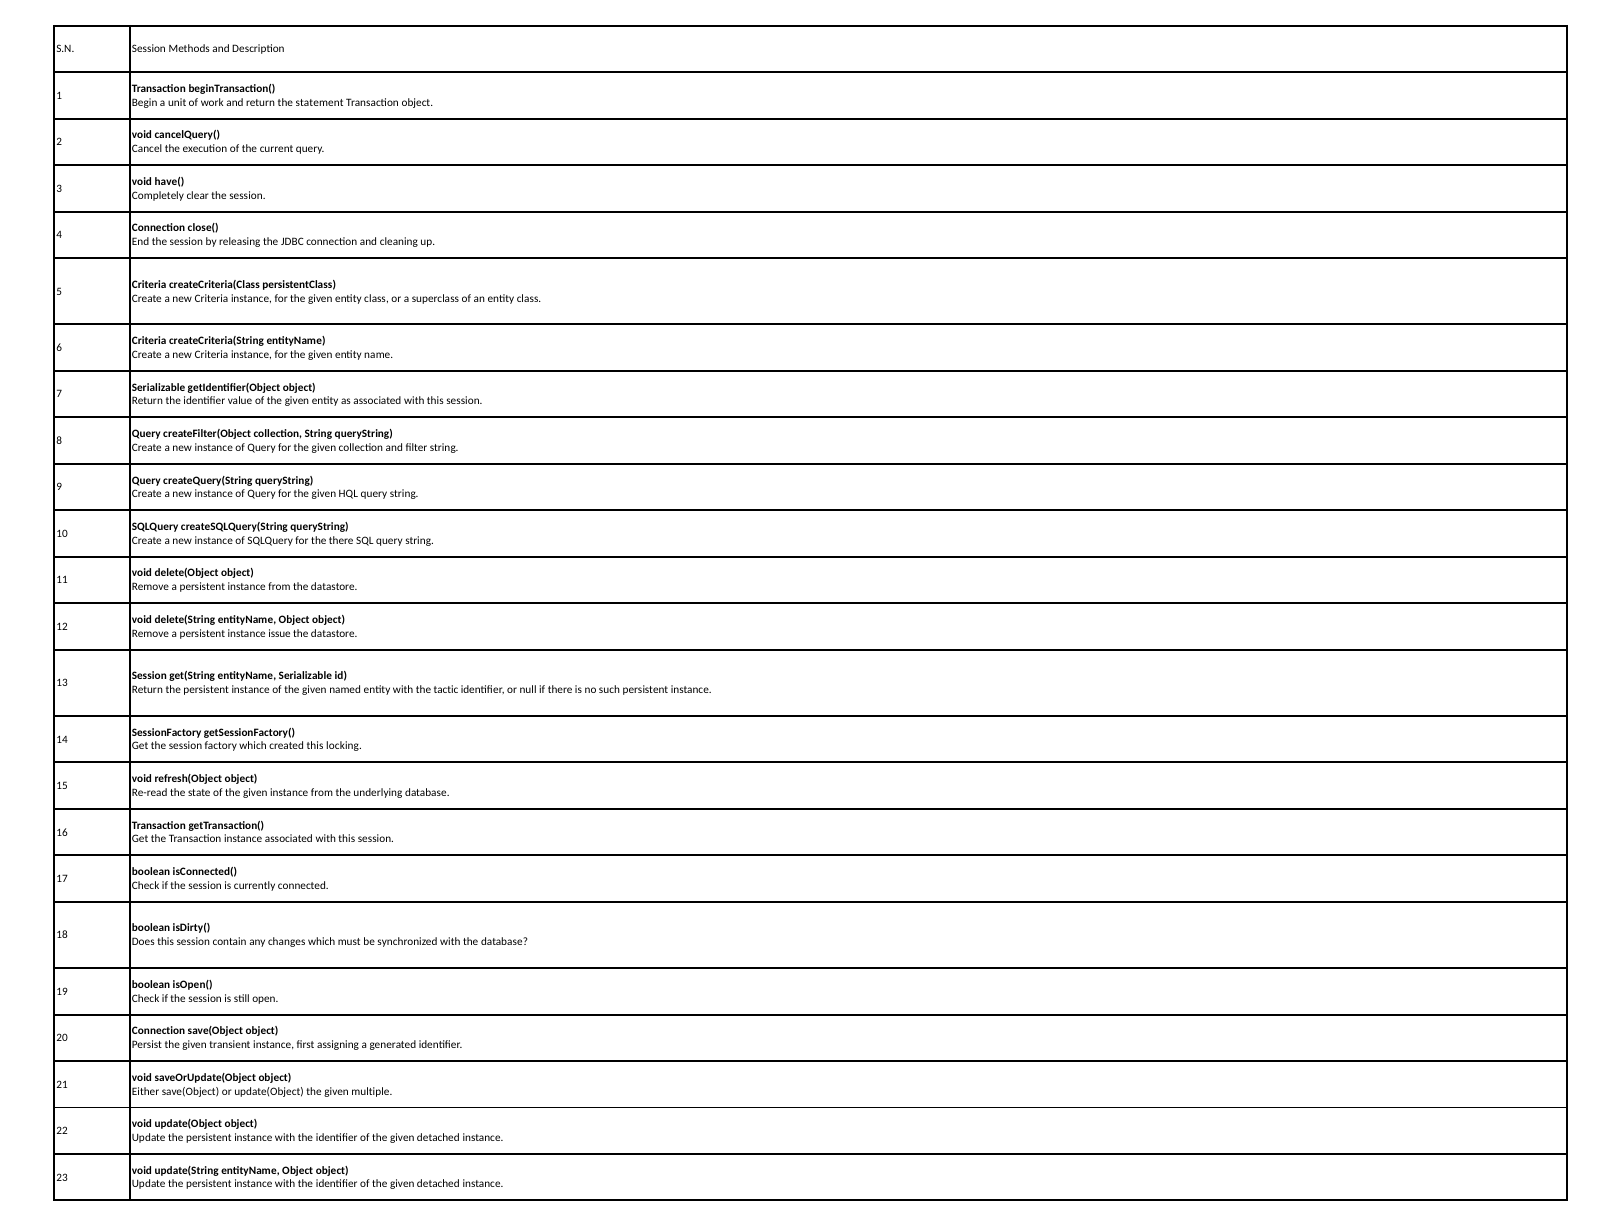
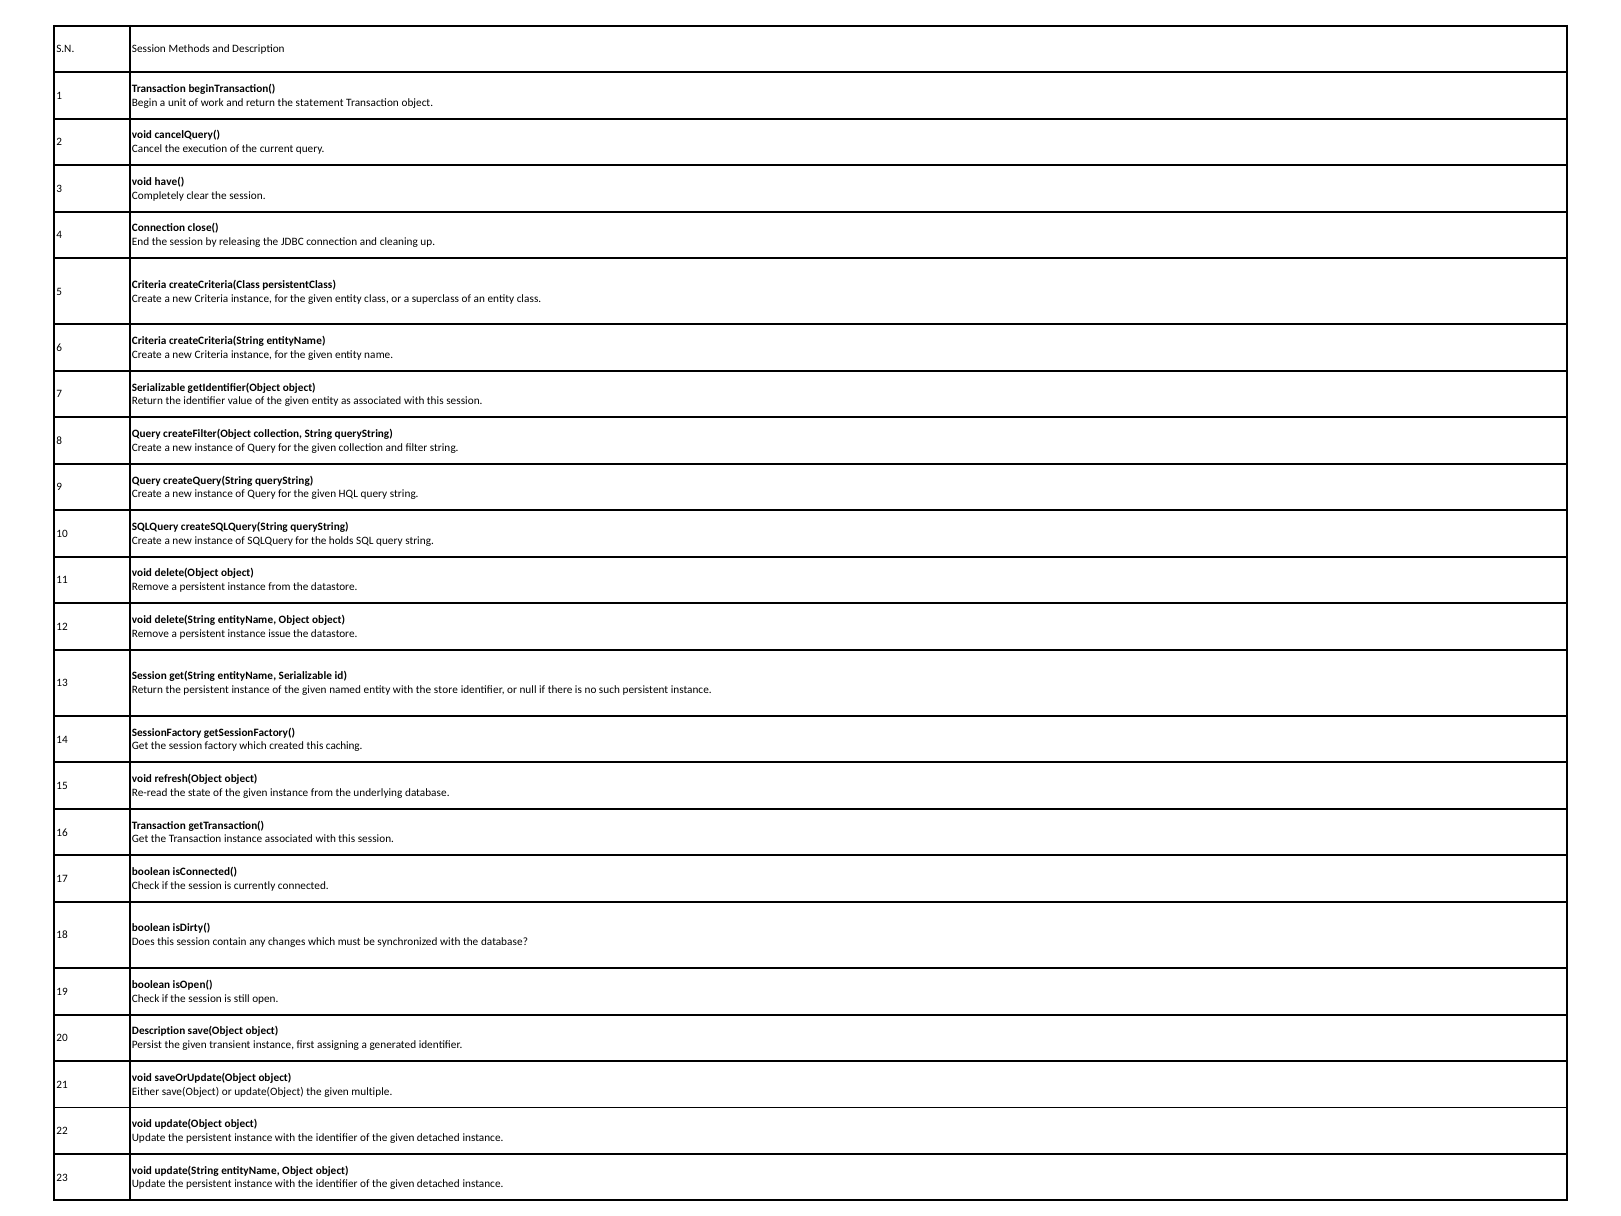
the there: there -> holds (341, 540)
tactic: tactic -> store (446, 690)
locking: locking -> caching (344, 746)
Connection: Connection -> Description (159, 1031)
